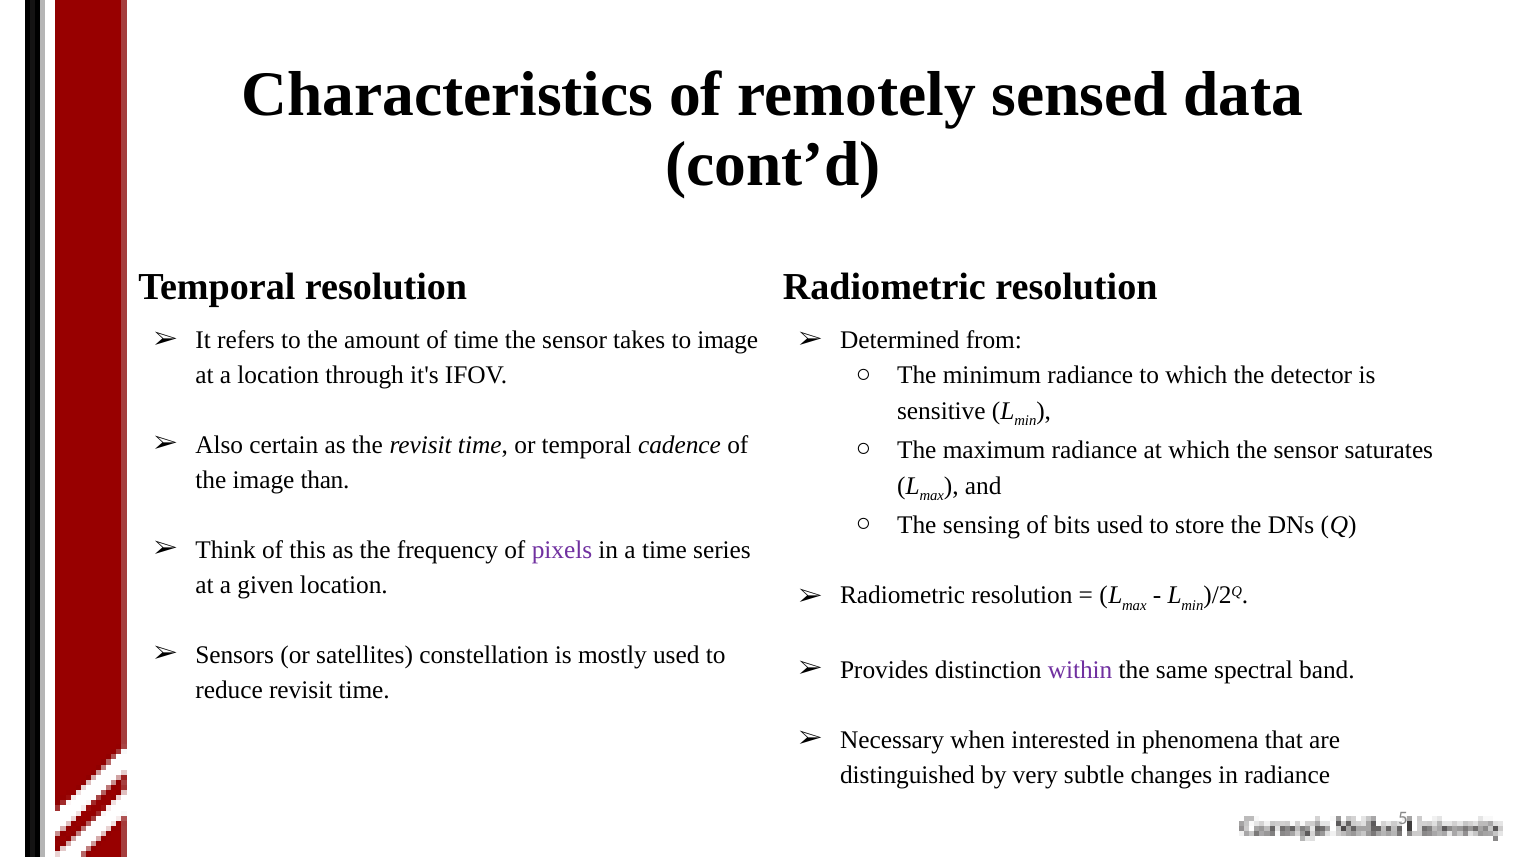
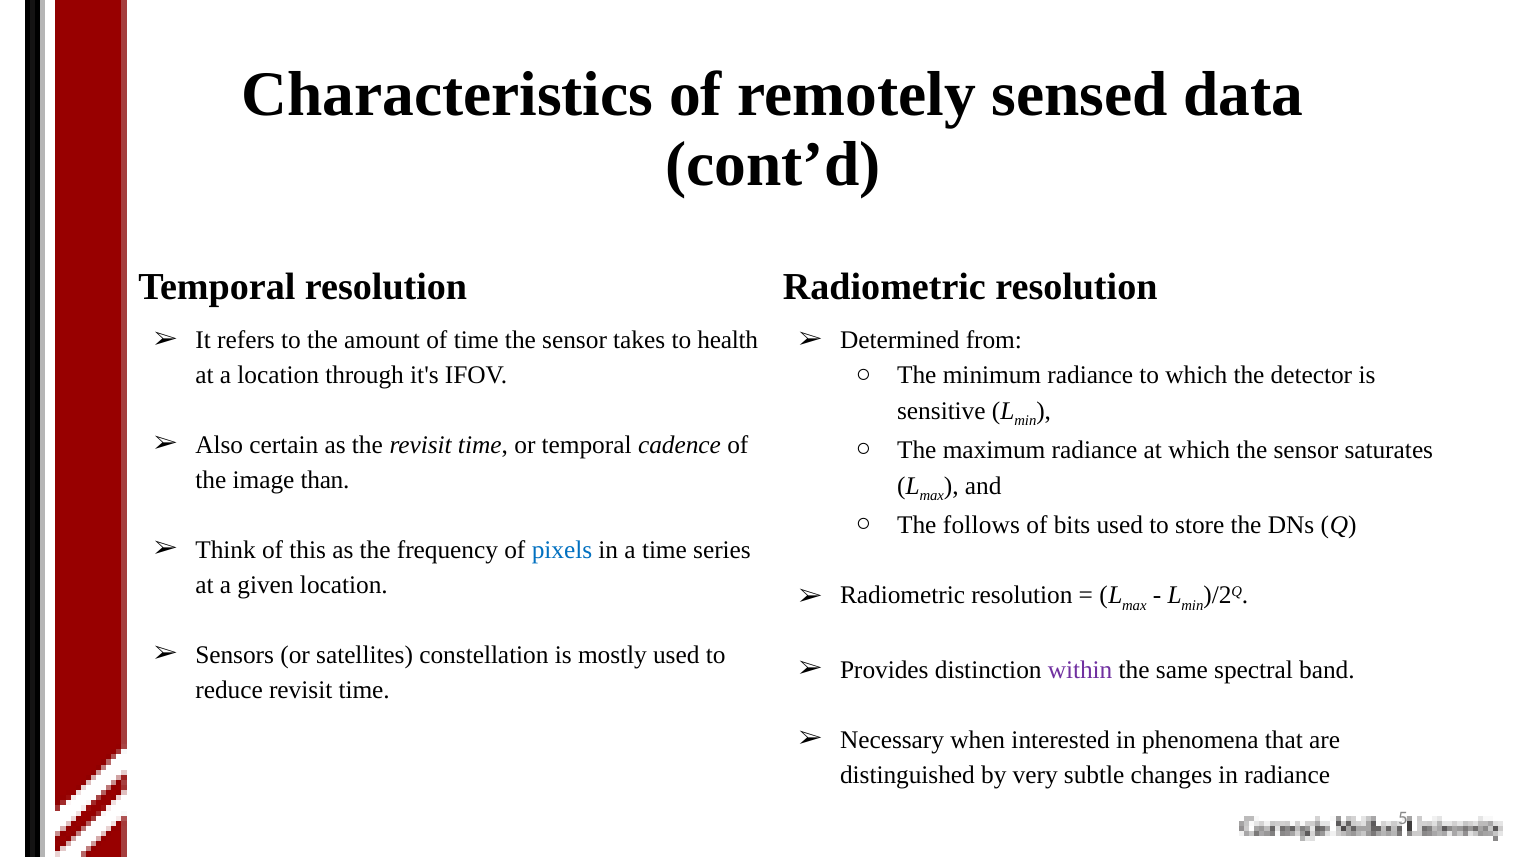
to image: image -> health (728, 340)
sensing: sensing -> follows (981, 525)
pixels colour: purple -> blue (562, 550)
